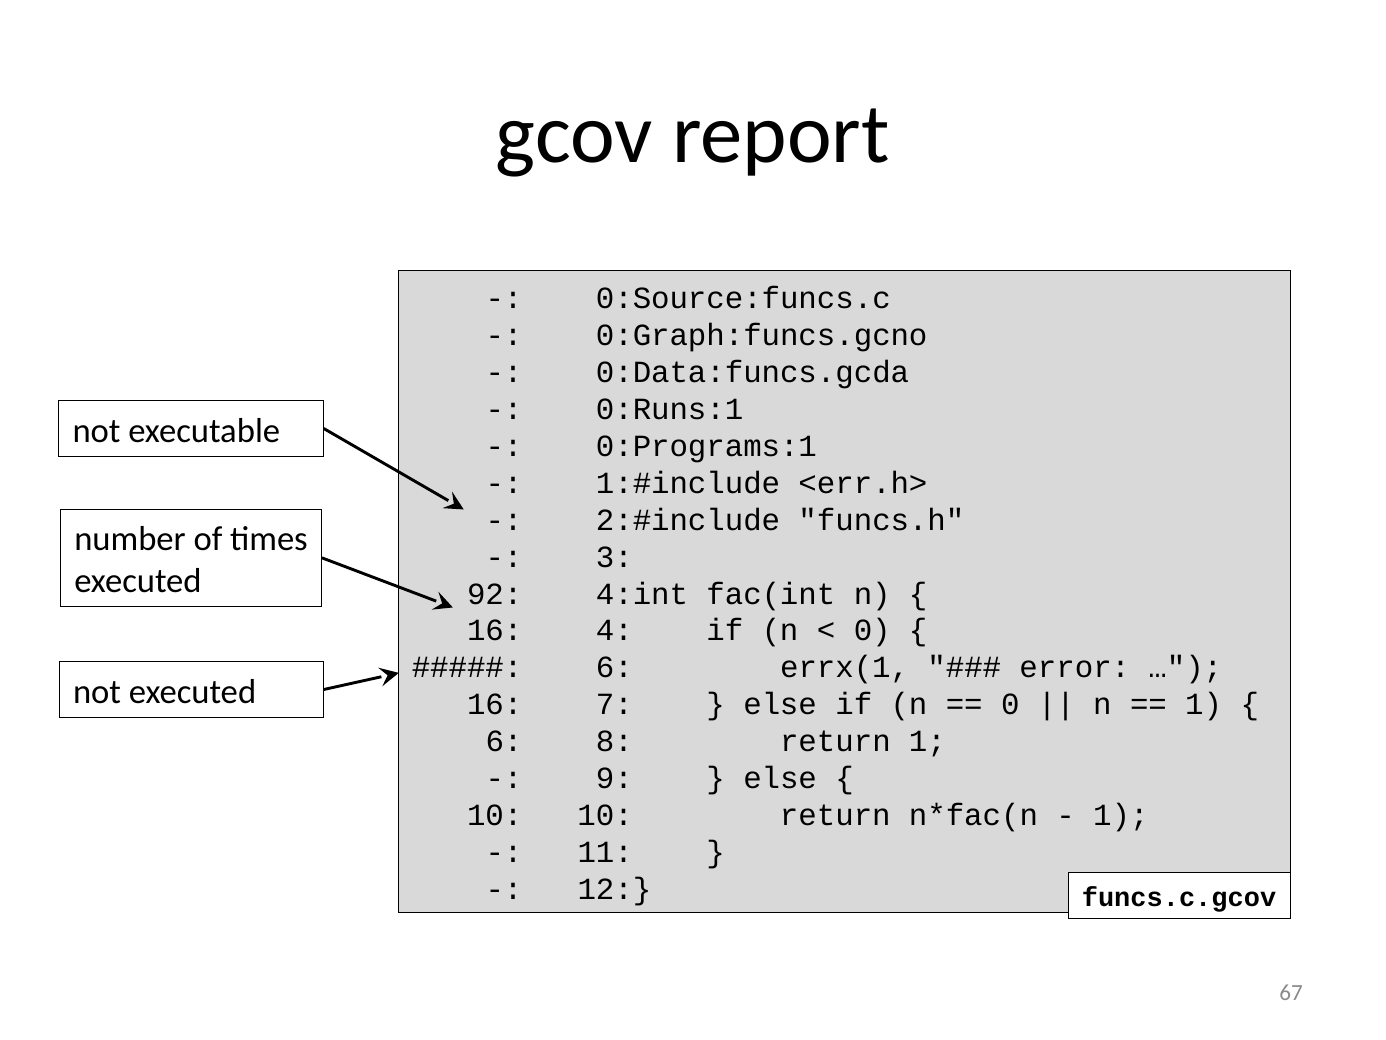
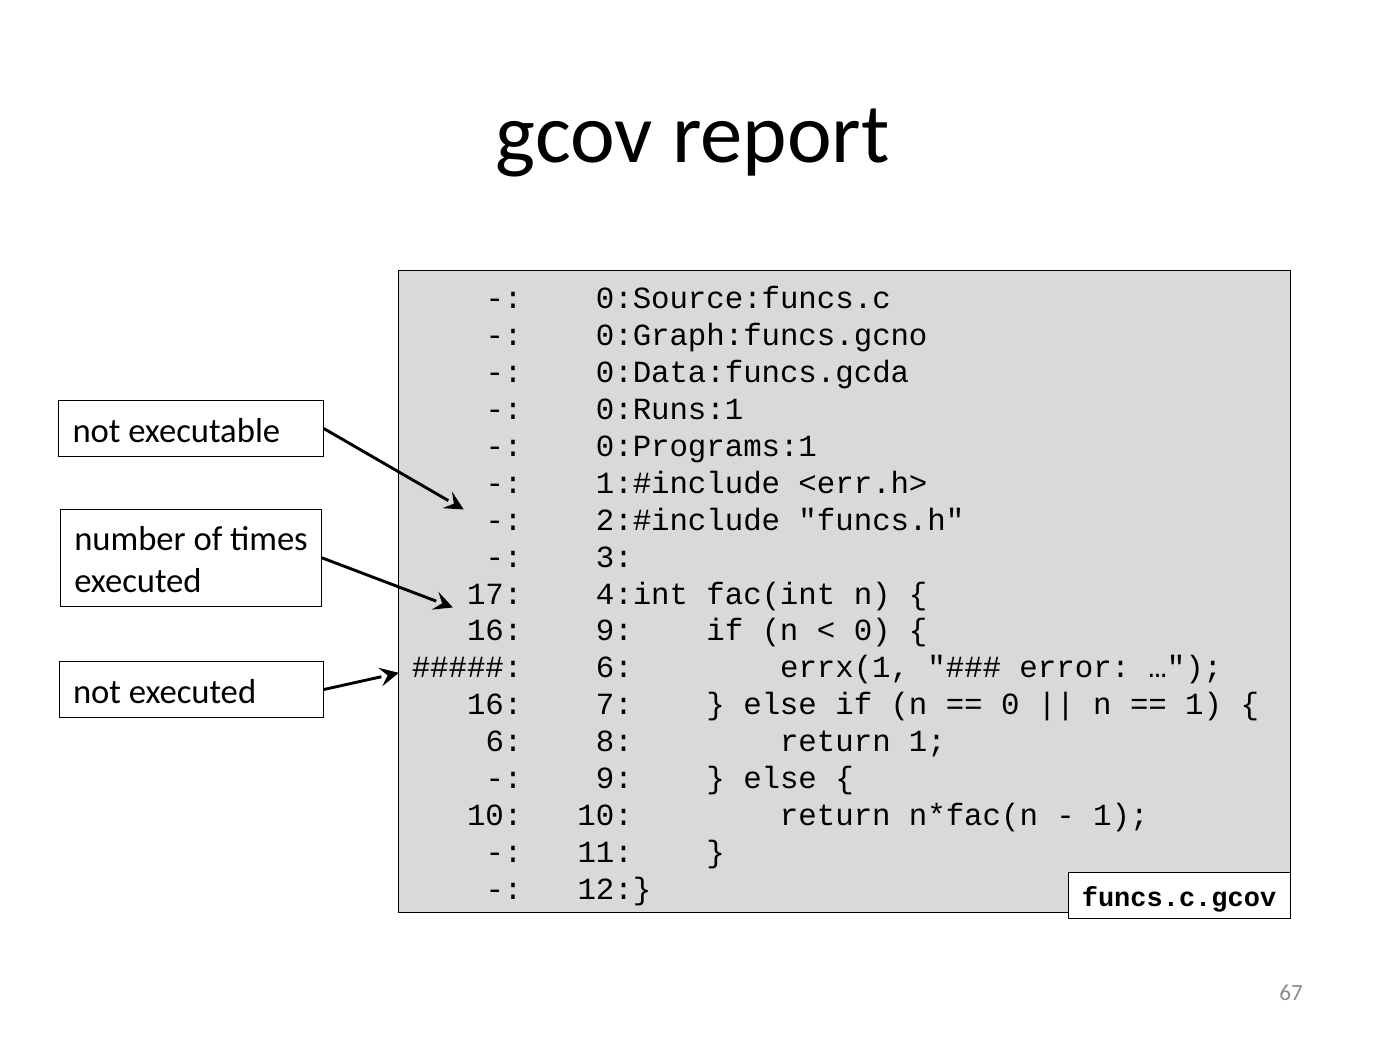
92: 92 -> 17 (495, 594)
16 4: 4 -> 9 (614, 631)
